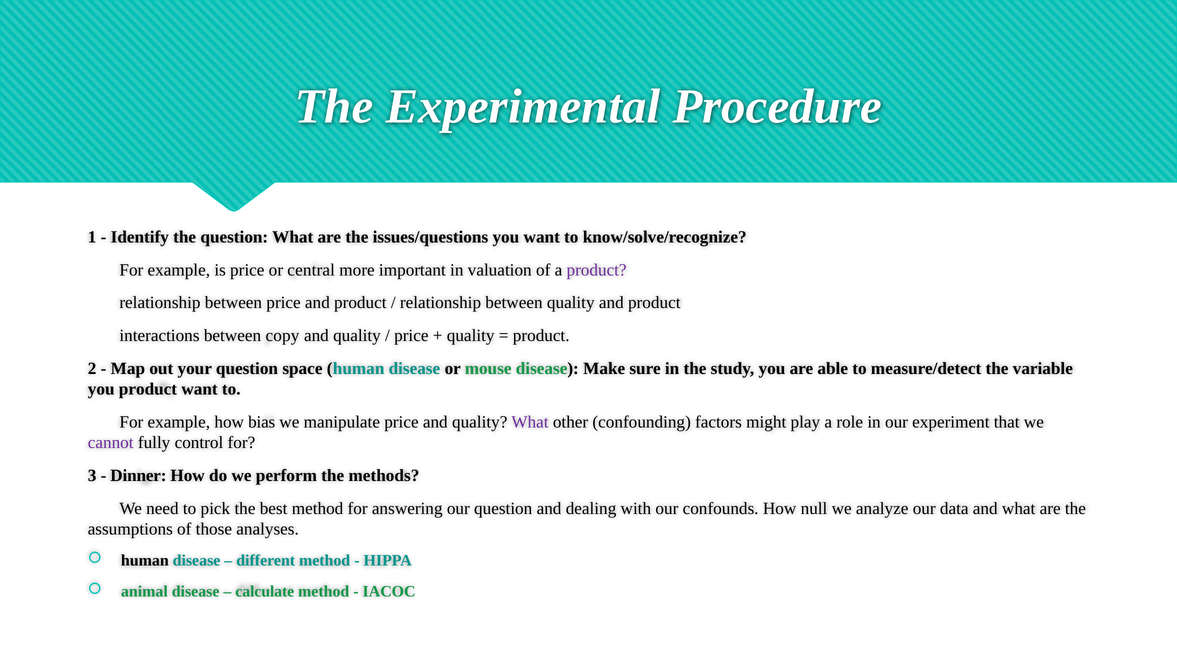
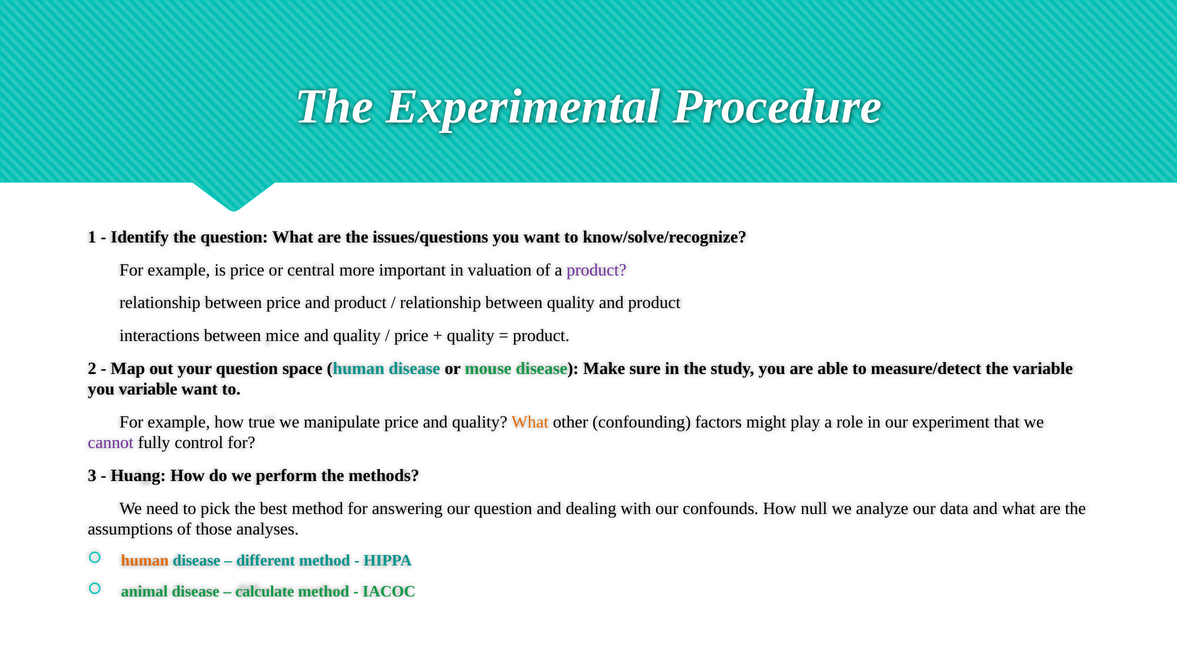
copy: copy -> mice (282, 336)
you product: product -> variable (148, 389)
bias: bias -> true (262, 422)
What colour: purple -> orange (530, 422)
Dinner: Dinner -> Huang (138, 476)
human colour: black -> orange (145, 561)
